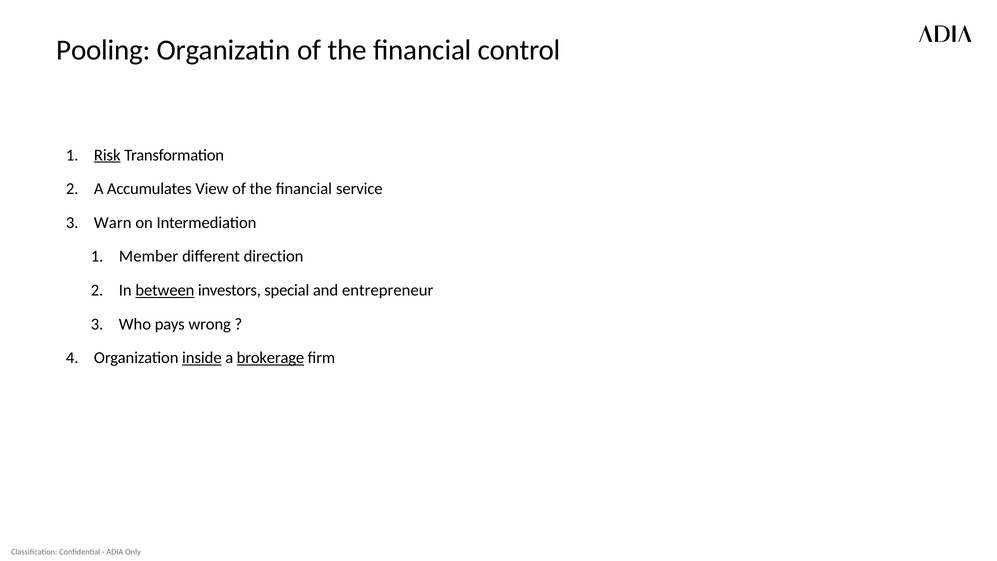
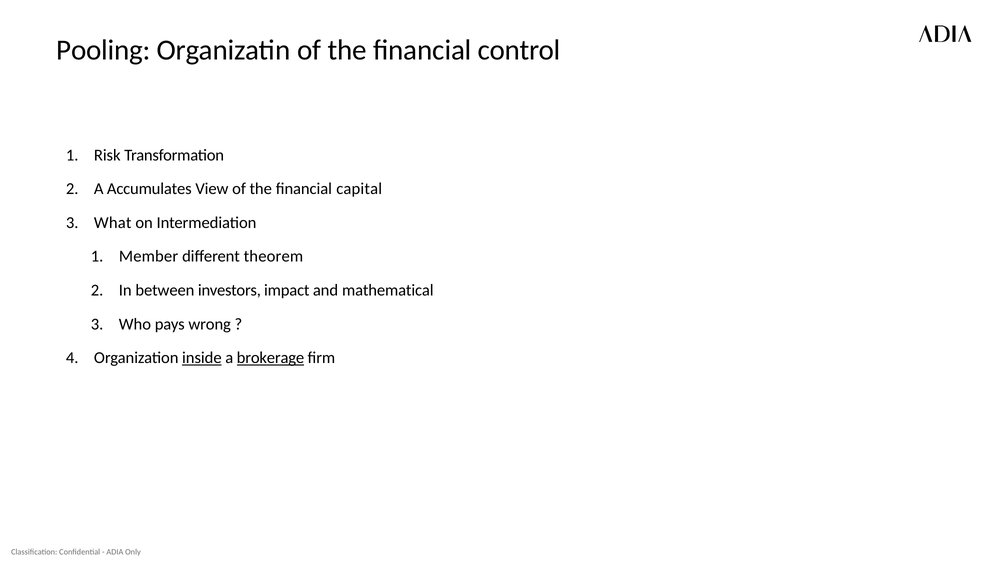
Risk underline: present -> none (107, 155)
service: service -> capital (359, 189)
Warn: Warn -> What (113, 223)
direction: direction -> theorem (273, 256)
between underline: present -> none (165, 290)
special: special -> impact (287, 290)
entrepreneur: entrepreneur -> mathematical (388, 290)
